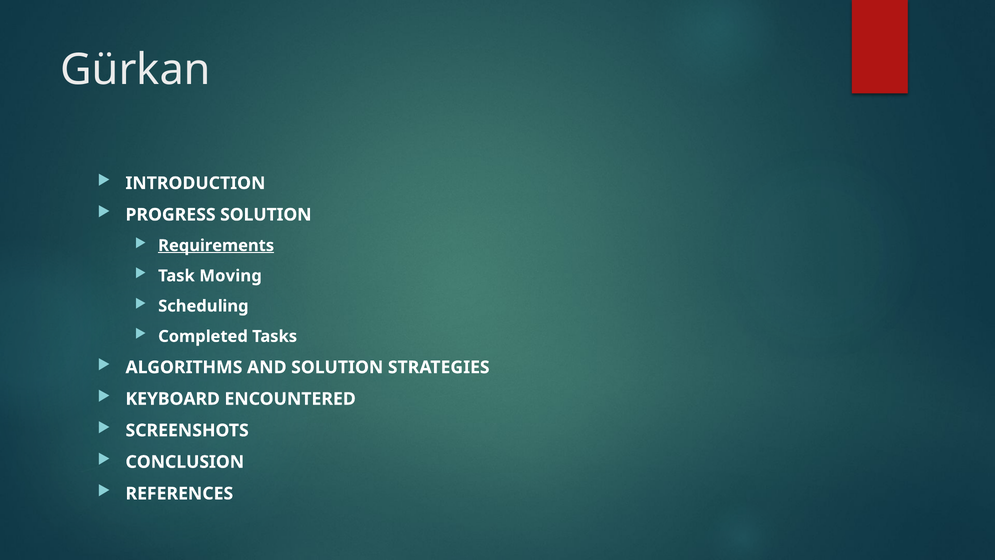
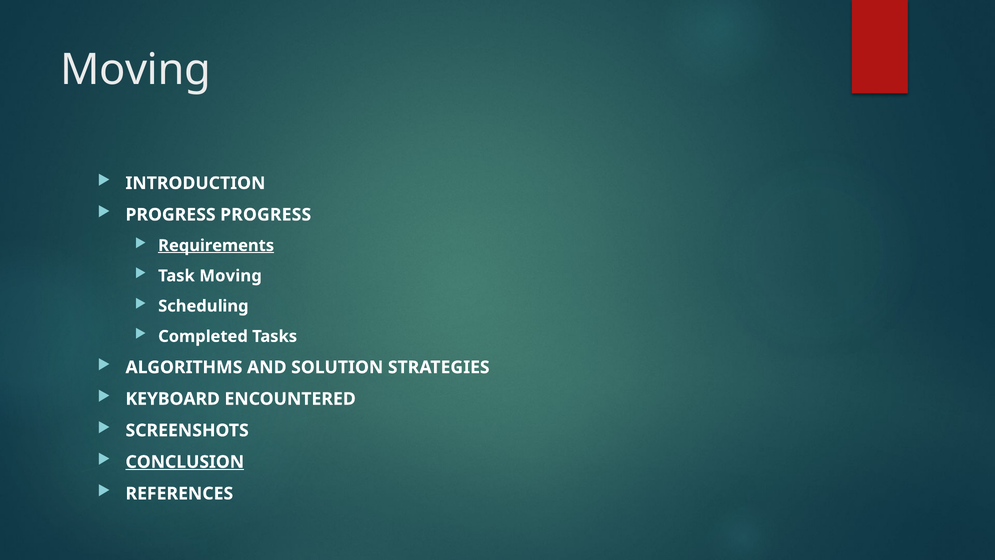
Gürkan: Gürkan -> Moving (136, 70)
PROGRESS SOLUTION: SOLUTION -> PROGRESS (266, 215)
CONCLUSION underline: none -> present (185, 462)
